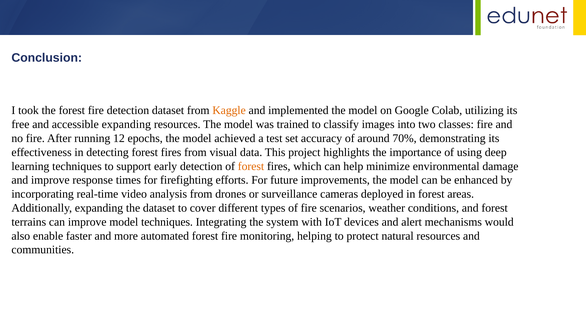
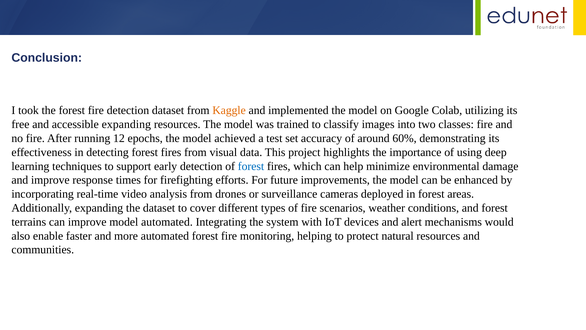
70%: 70% -> 60% (405, 138)
forest colour: orange -> blue (251, 166)
model techniques: techniques -> automated (167, 222)
